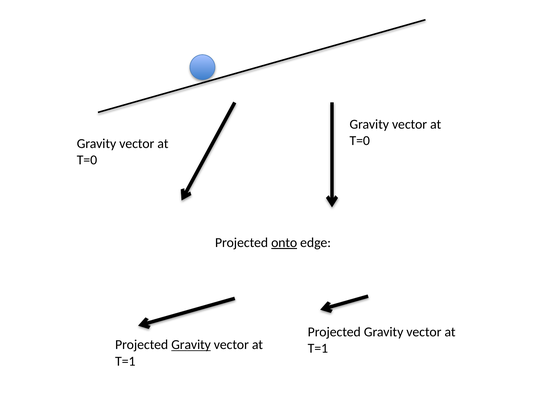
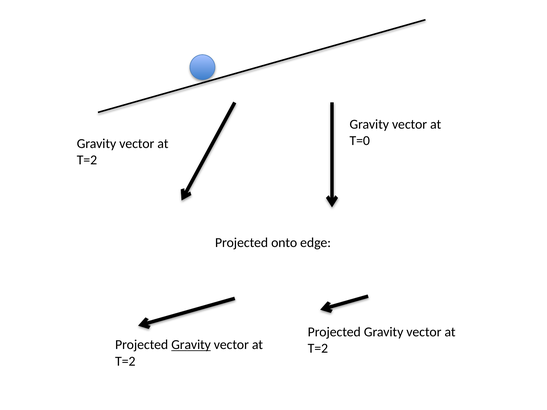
T=0: T=0 -> T=2 (87, 160)
onto underline: present -> none (284, 243)
T=1: T=1 -> T=2 (318, 348)
T=1: T=1 -> T=2 (125, 361)
